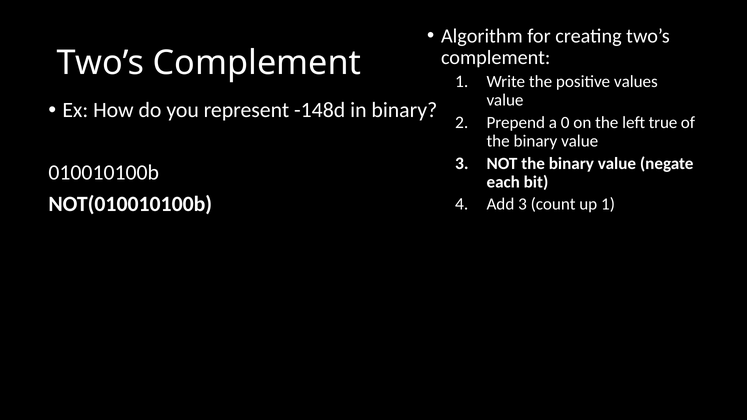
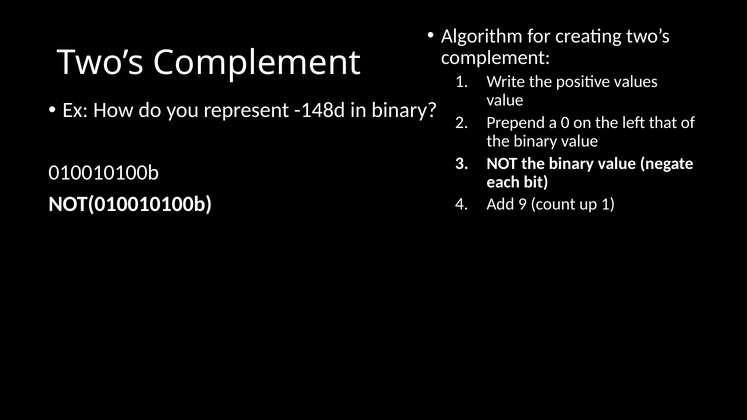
true: true -> that (663, 123)
Add 3: 3 -> 9 (522, 204)
